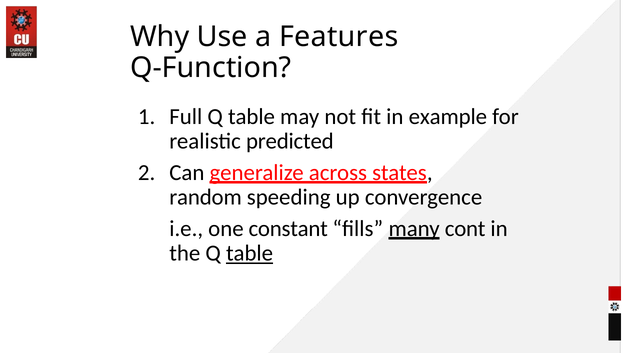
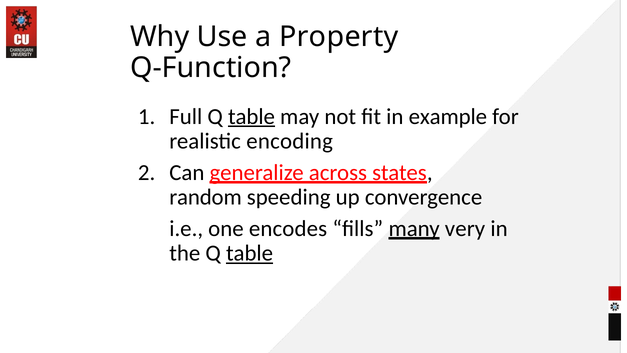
Features: Features -> Property (339, 37)
table underline: none -> present (251, 116)
predicted: predicted -> encoding (290, 141)
constant: constant -> encodes (288, 228)
cont: cont -> very (465, 228)
